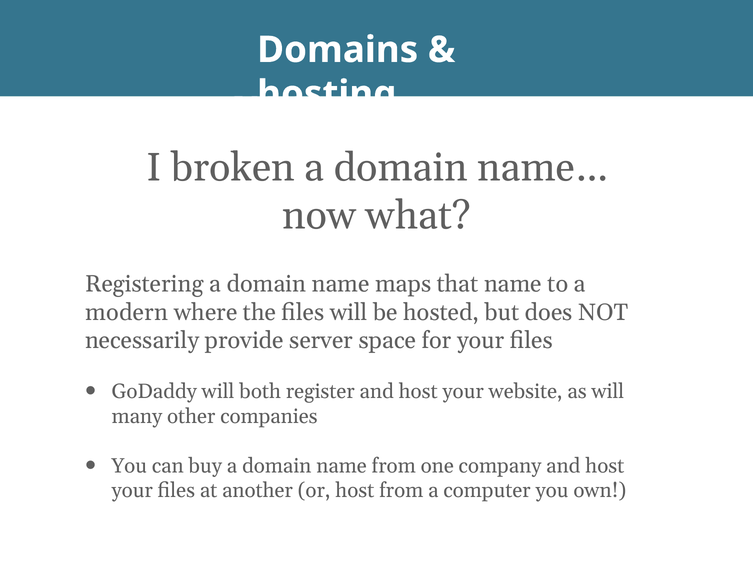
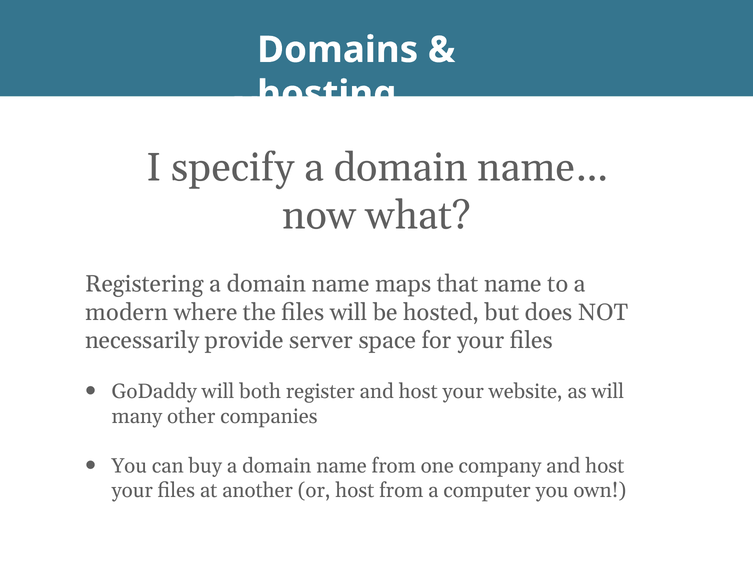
broken: broken -> specify (233, 168)
